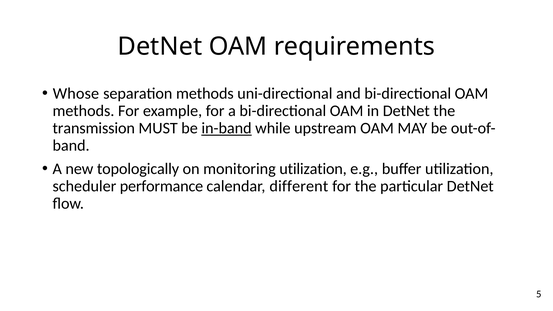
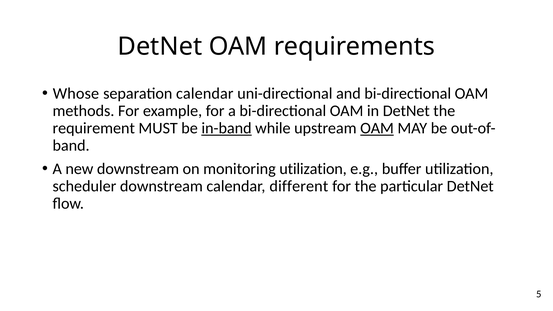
separation methods: methods -> calendar (205, 93)
transmission: transmission -> requirement (94, 128)
OAM underline: none -> present (377, 128)
new topologically: topologically -> downstream (138, 169)
scheduler performance: performance -> downstream (161, 186)
